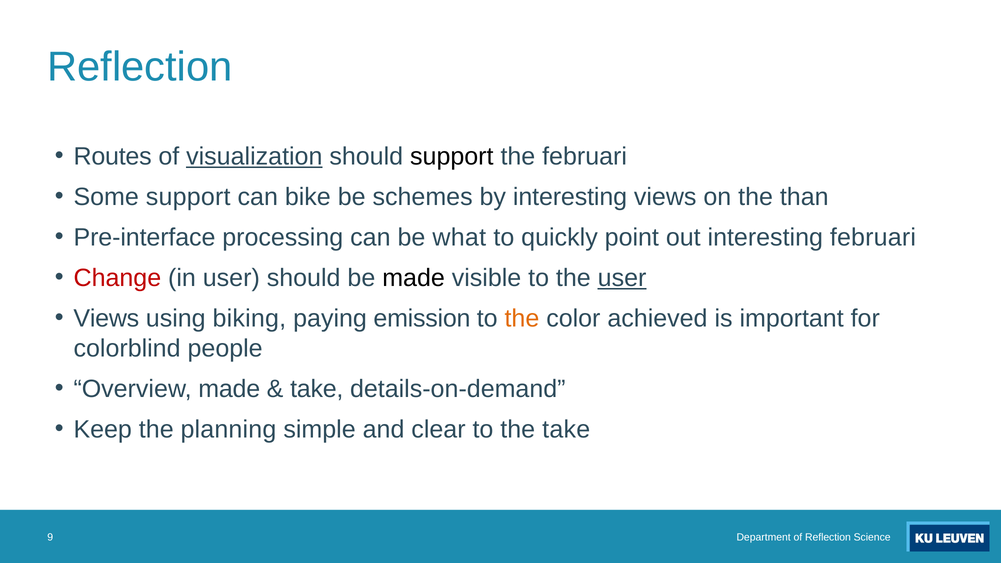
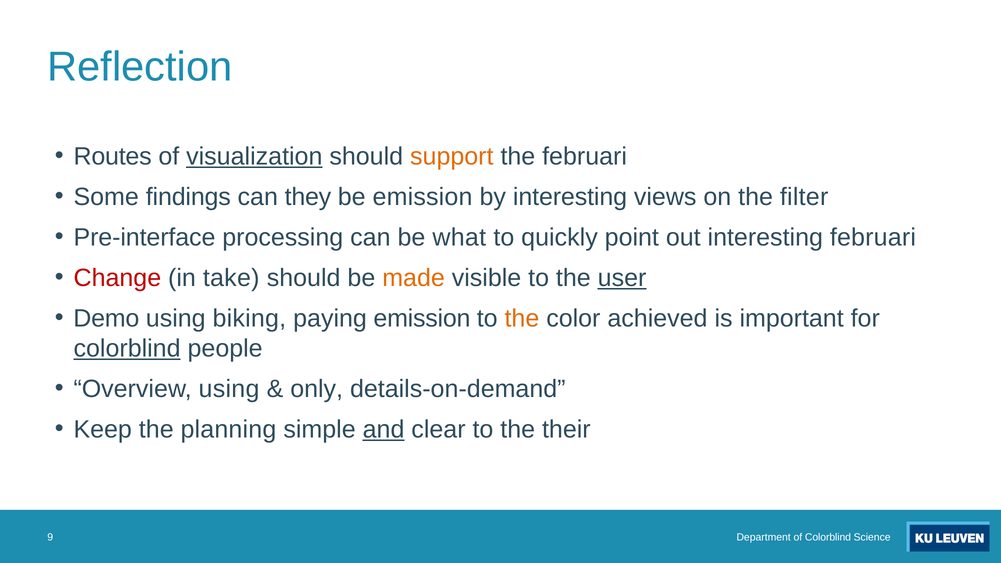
support colour: black -> orange (452, 156)
Some support: support -> findings (188, 197)
bike: bike -> they (308, 197)
be schemes: schemes -> emission (423, 197)
than: than -> filter (804, 197)
in user: user -> take (231, 278)
made colour: black -> orange (414, 278)
Views: Views -> Demo (106, 318)
colorblind underline: none -> present (127, 348)
Overview made: made -> using (229, 389)
take: take -> only (317, 389)
and underline: none -> present (384, 429)
the take: take -> their (566, 429)
of Reflection: Reflection -> Colorblind (828, 537)
